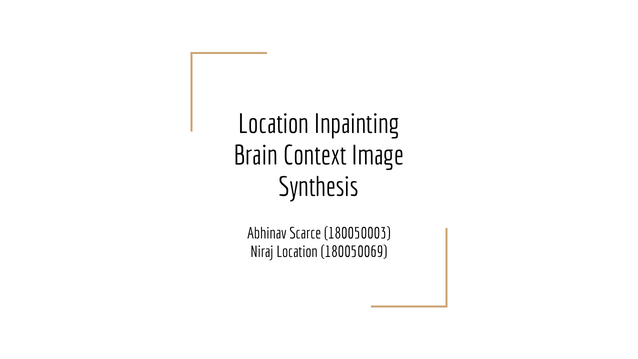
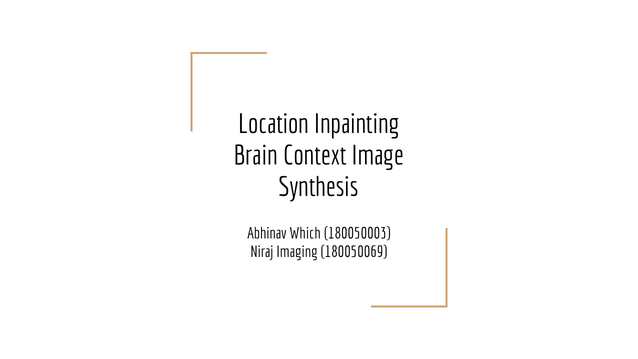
Scarce: Scarce -> Which (305, 234)
Niraj Location: Location -> Imaging (297, 252)
